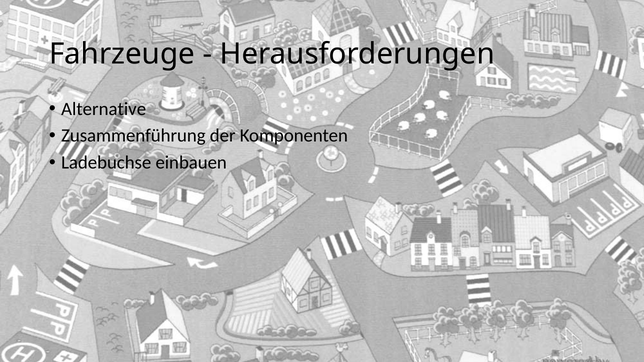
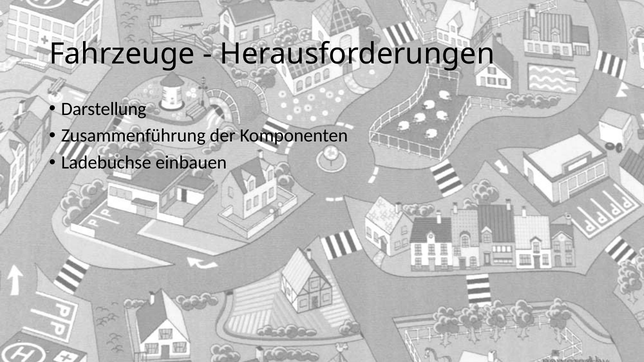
Alternative: Alternative -> Darstellung (104, 109)
